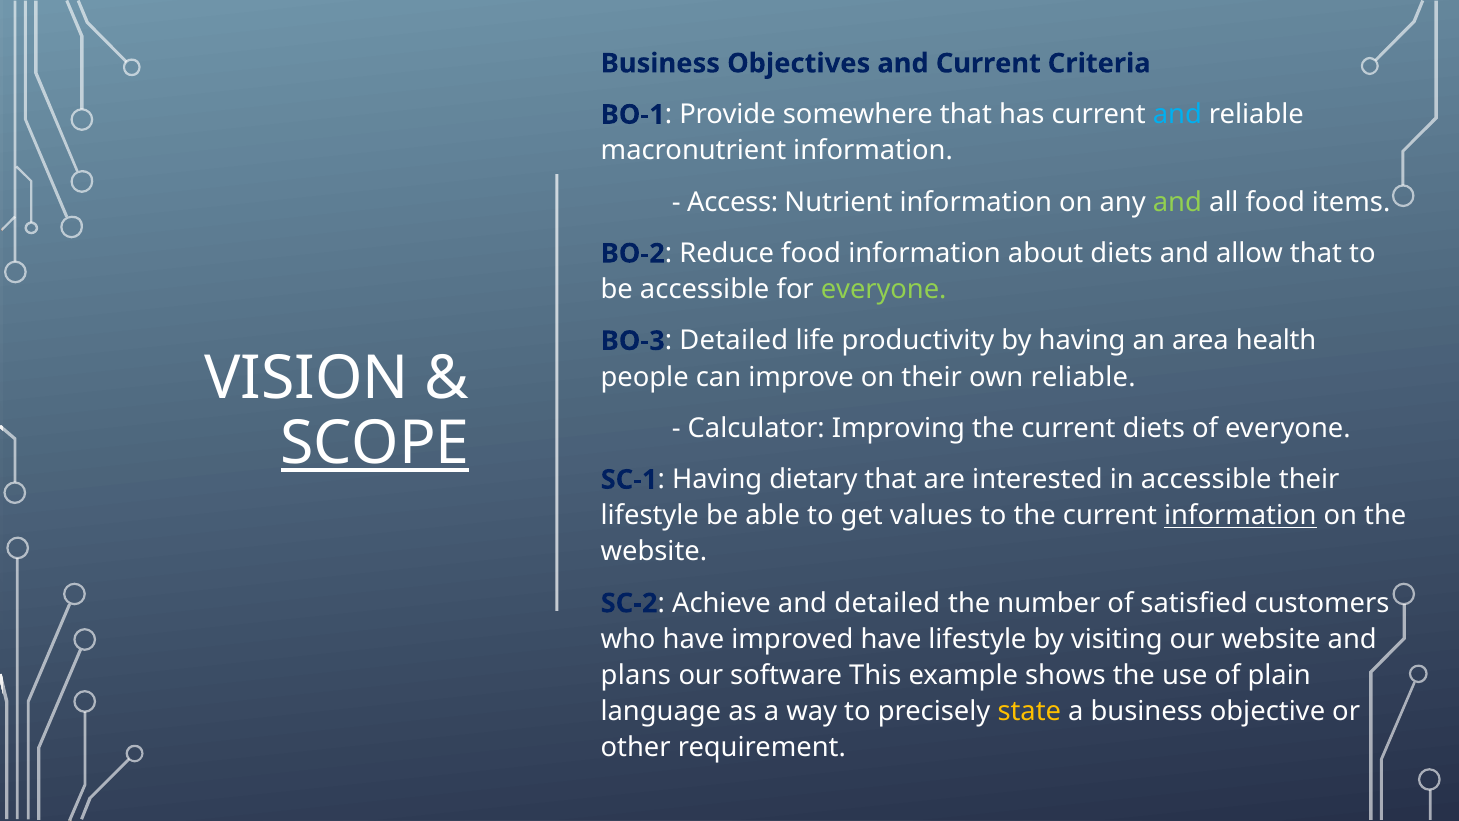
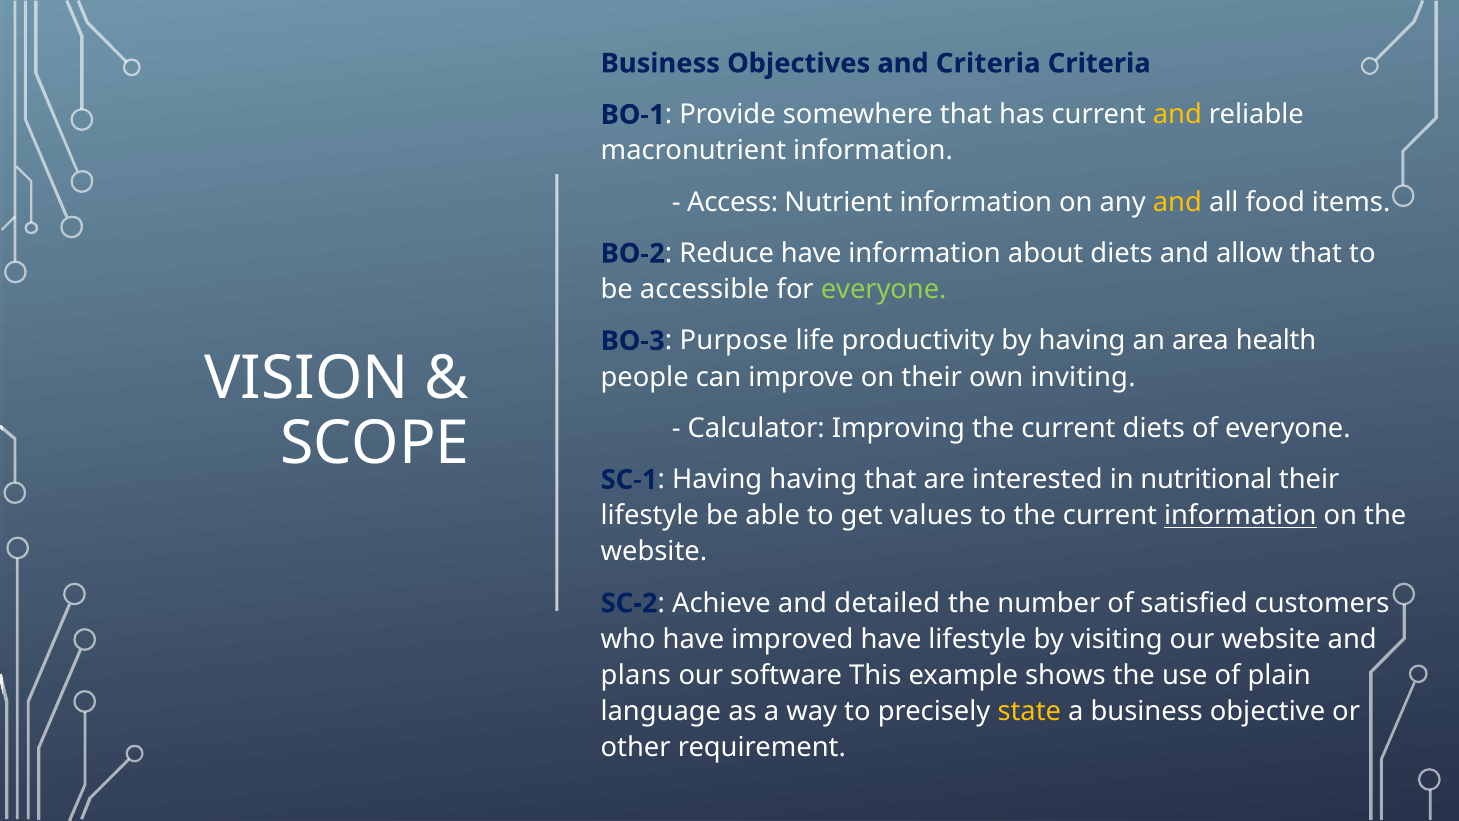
and Current: Current -> Criteria (988, 63)
and colour: light blue -> yellow (1177, 115)
and colour: light green -> yellow (1177, 202)
Reduce food: food -> have (811, 253)
Detailed: Detailed -> Purpose (734, 341)
own reliable: reliable -> inviting (1083, 377)
SCOPE underline: present -> none (375, 444)
Having dietary: dietary -> having (813, 480)
in accessible: accessible -> nutritional (1207, 480)
